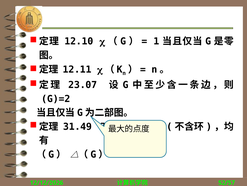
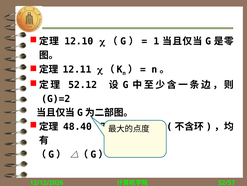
23.07: 23.07 -> 52.12 (83, 85)
31.49: 31.49 -> 48.40 (77, 126)
